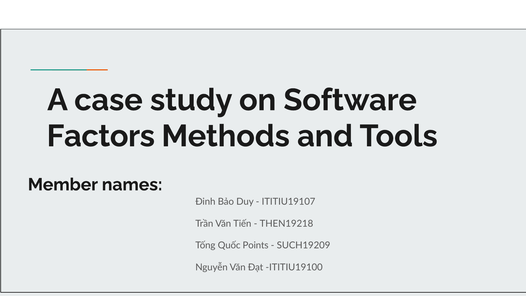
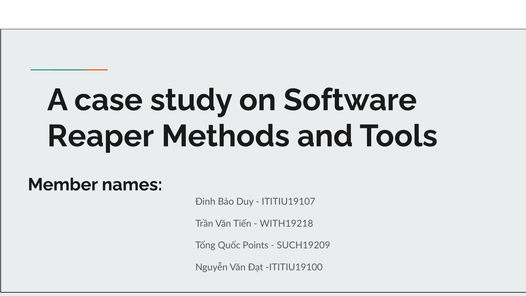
Factors: Factors -> Reaper (101, 136)
THEN19218: THEN19218 -> WITH19218 (286, 224)
